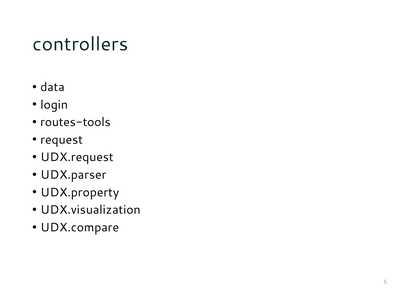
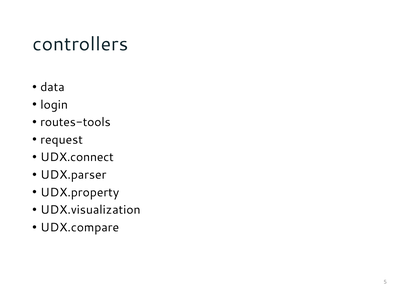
UDX.request: UDX.request -> UDX.connect (77, 157)
